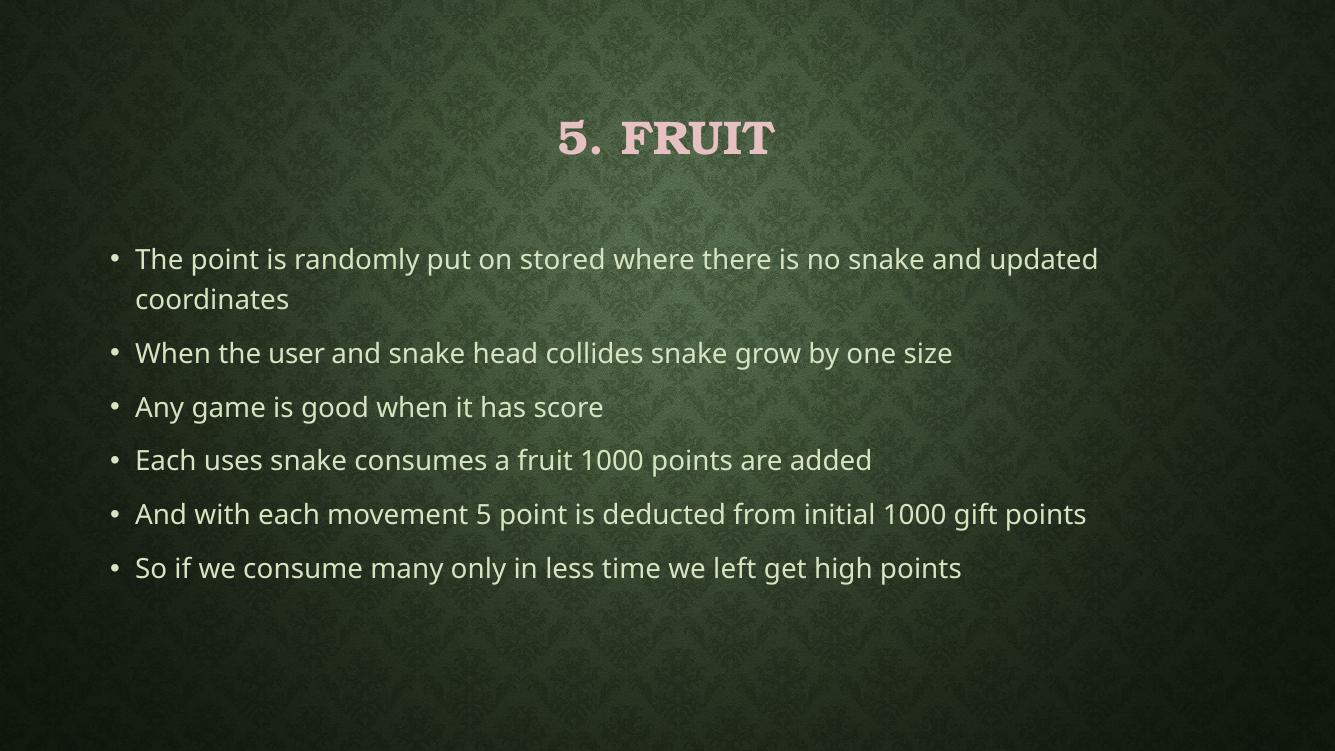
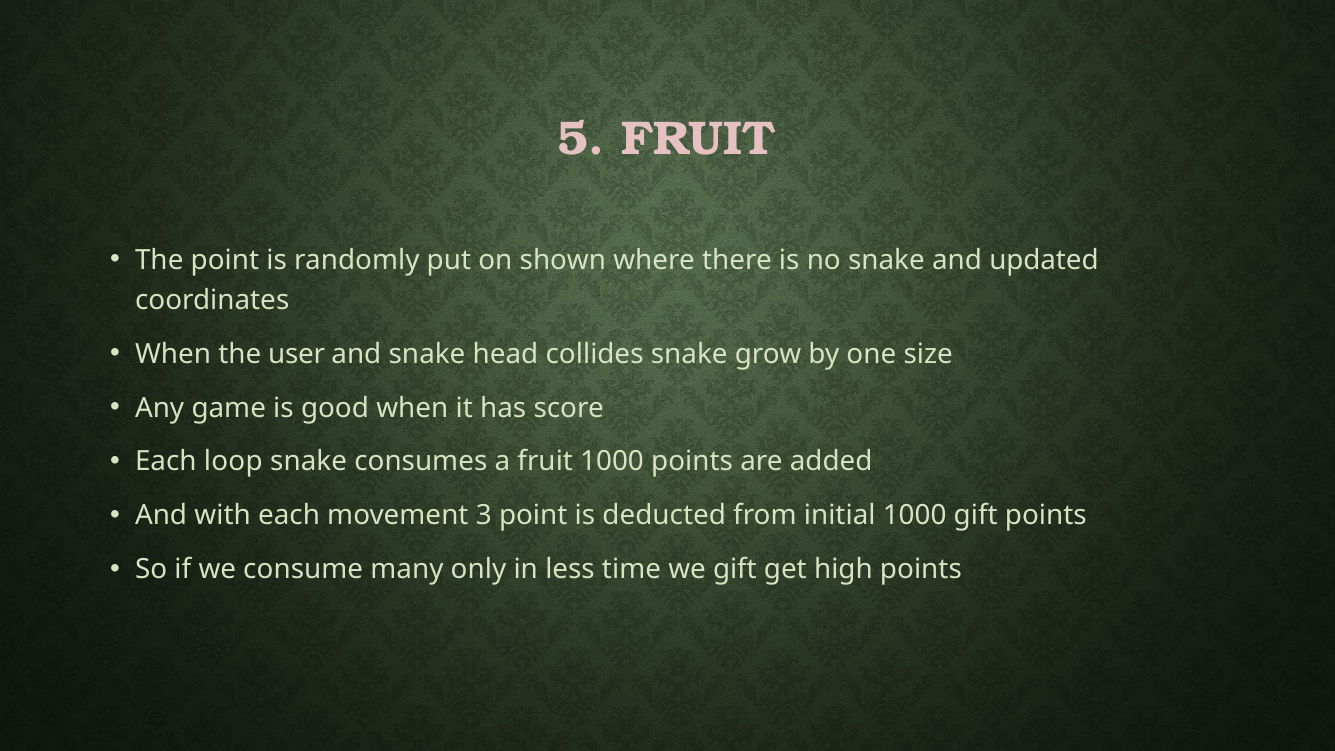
stored: stored -> shown (563, 260)
uses: uses -> loop (233, 462)
movement 5: 5 -> 3 (484, 516)
we left: left -> gift (735, 570)
